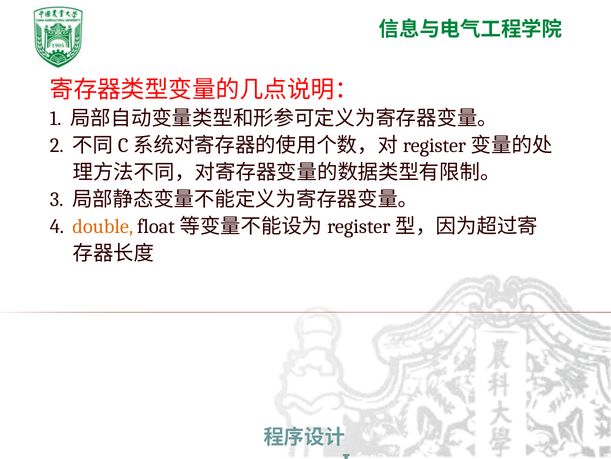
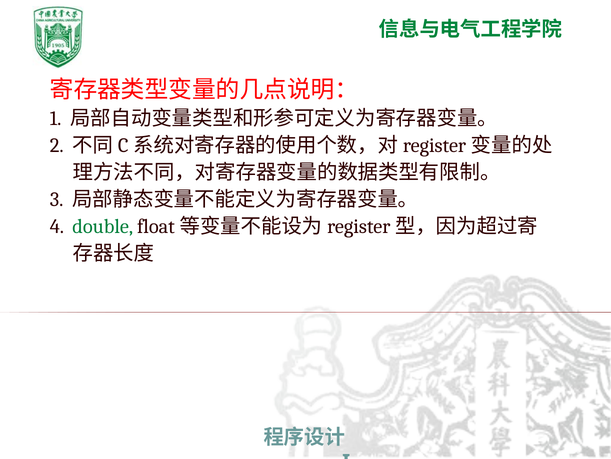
double colour: orange -> green (103, 226)
